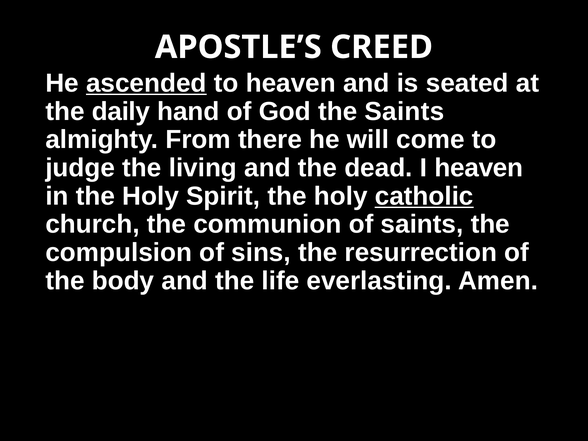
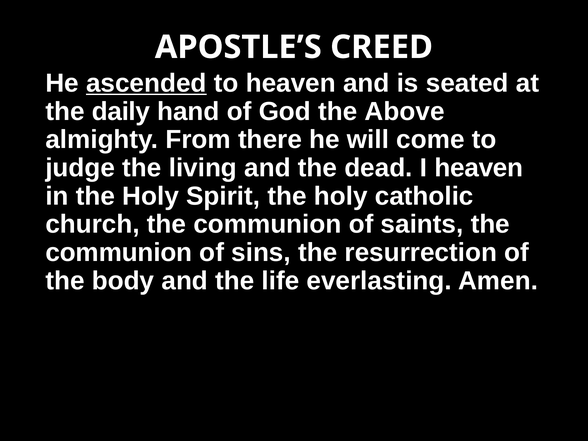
the Saints: Saints -> Above (405, 111)
catholic underline: present -> none (424, 196)
compulsion: compulsion -> communion (119, 253)
